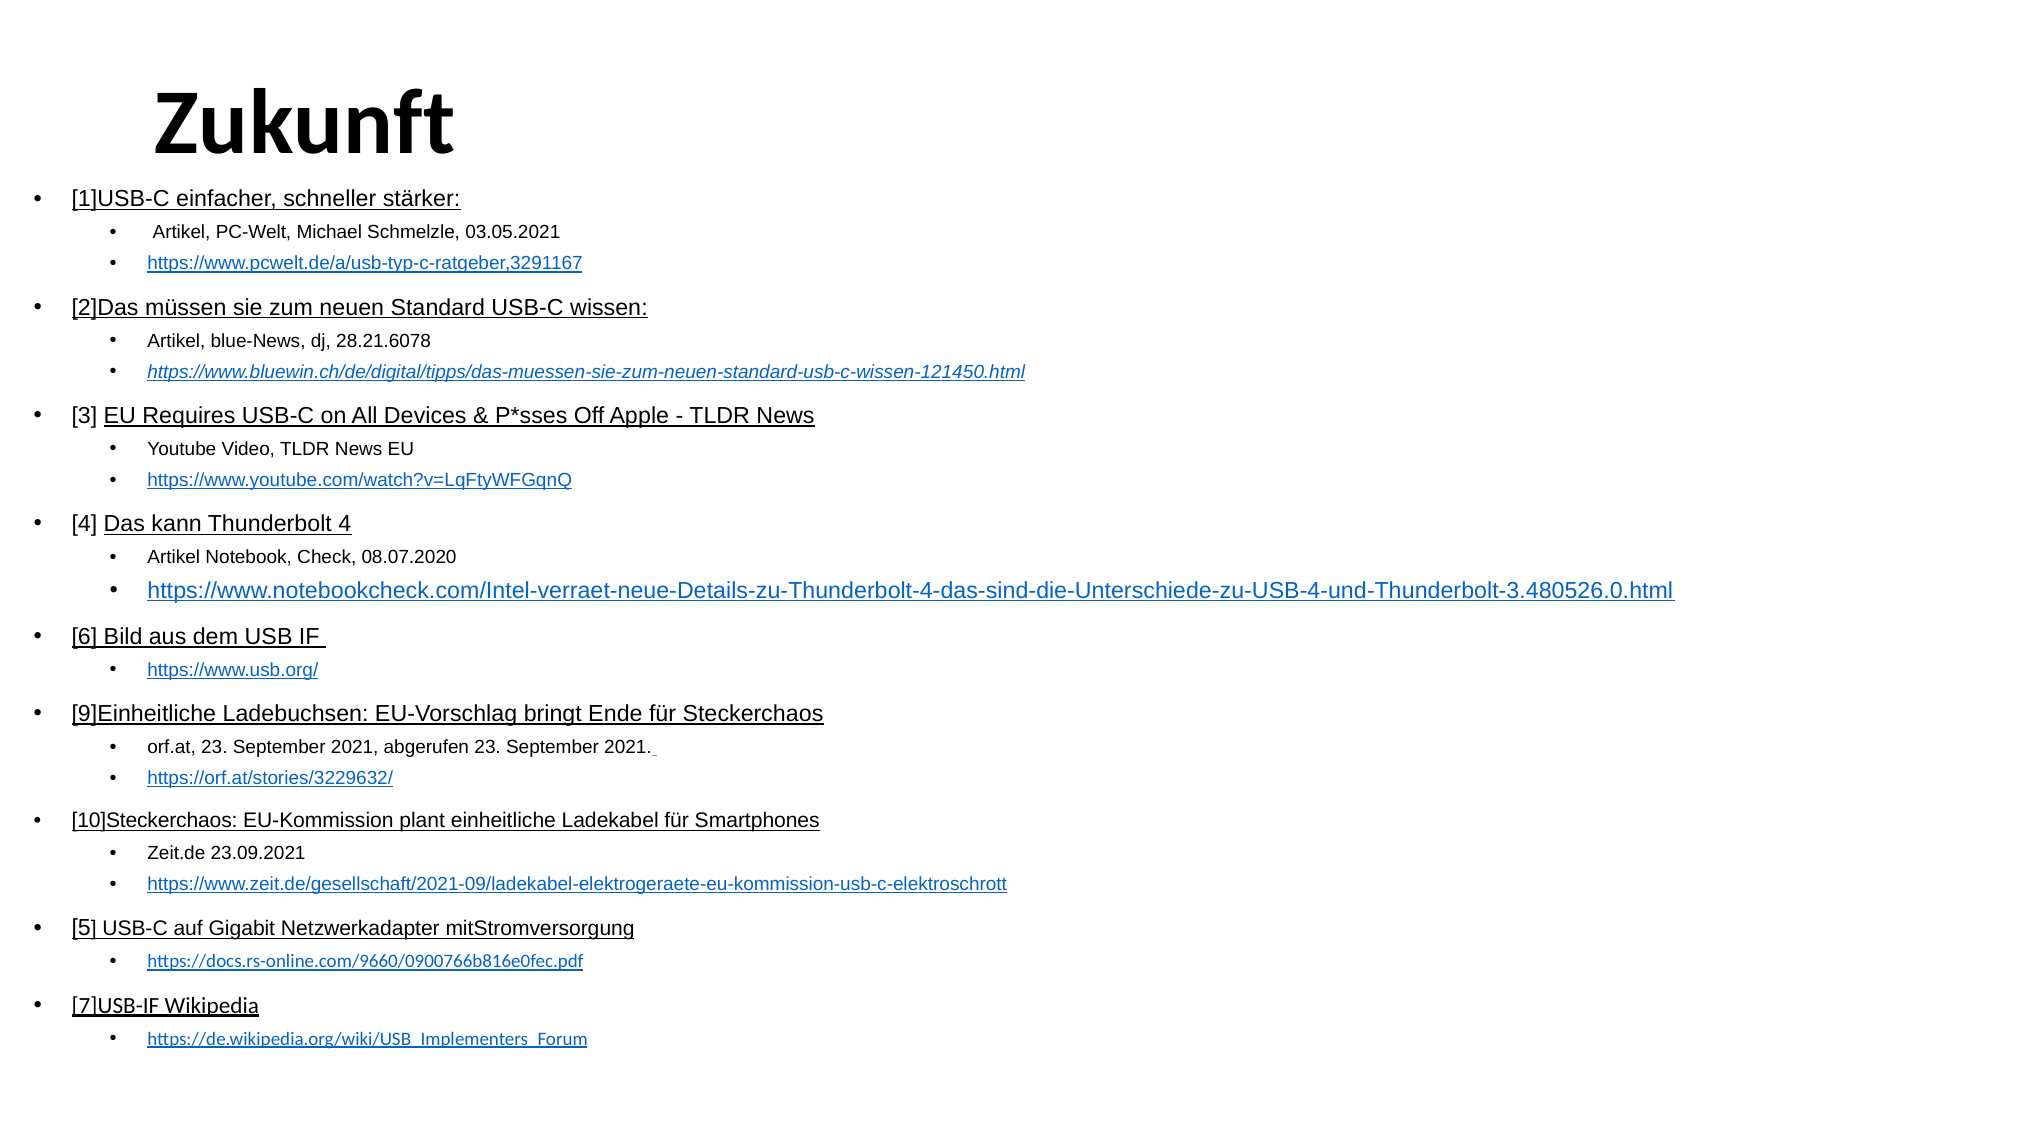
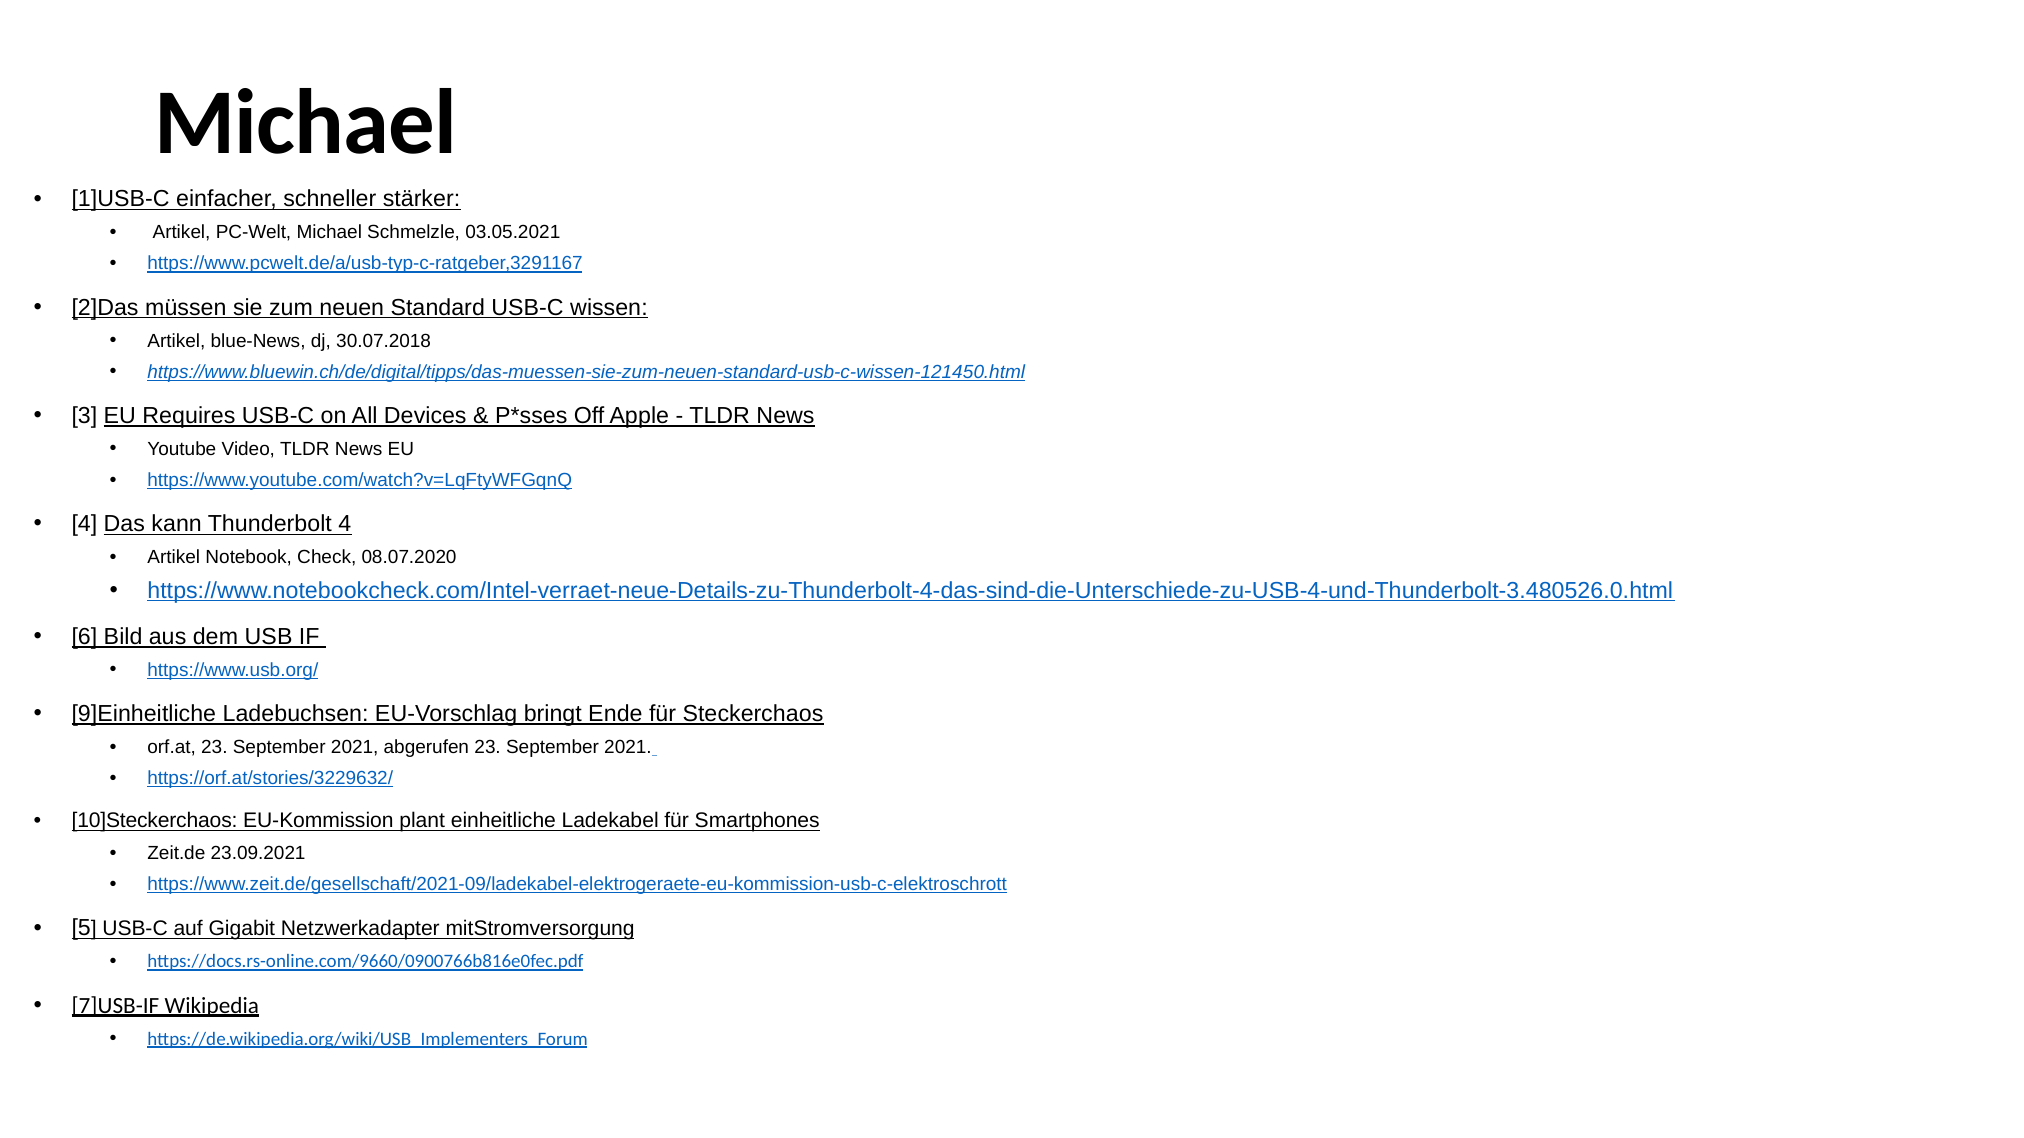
Zukunft: Zukunft -> Michael (306, 123)
28.21.6078: 28.21.6078 -> 30.07.2018 (384, 341)
